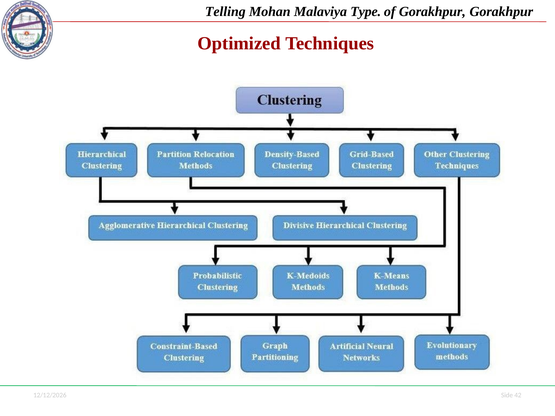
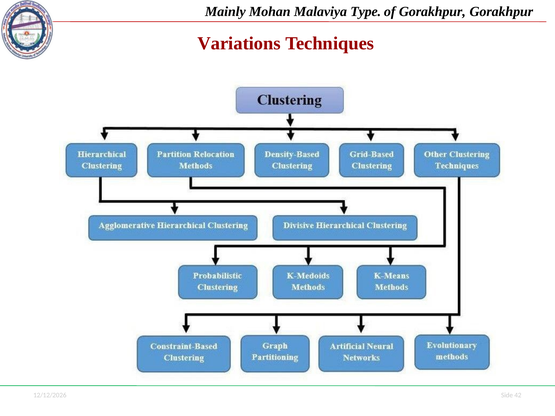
Telling: Telling -> Mainly (225, 12)
Optimized: Optimized -> Variations (239, 43)
